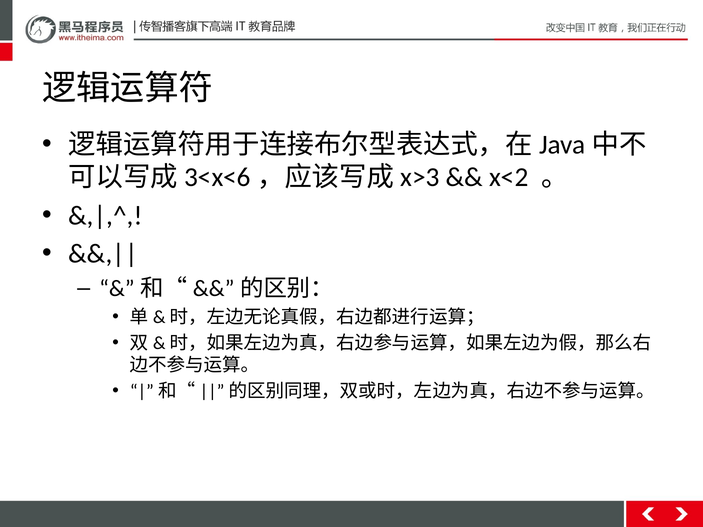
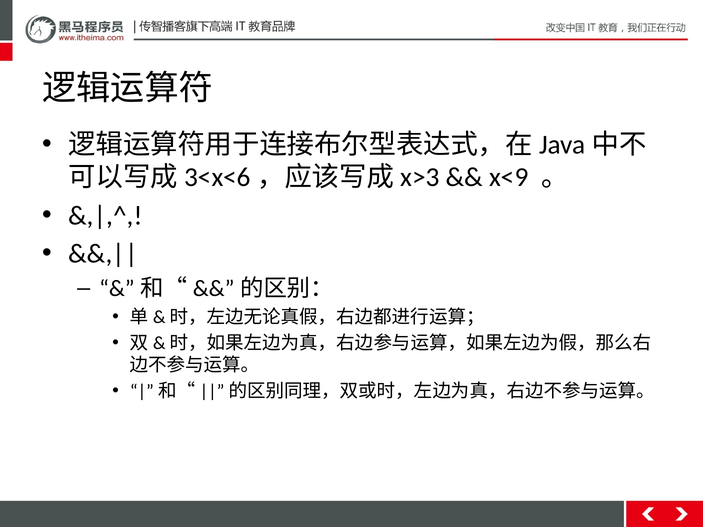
x<2: x<2 -> x<9 (509, 177)
